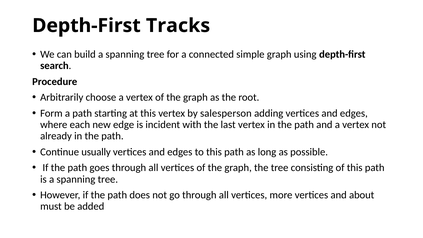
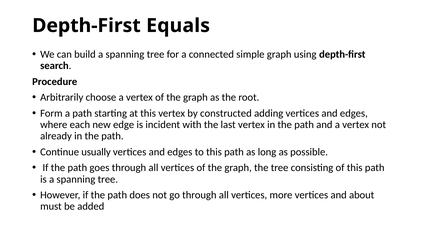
Tracks: Tracks -> Equals (178, 26)
salesperson: salesperson -> constructed (226, 113)
